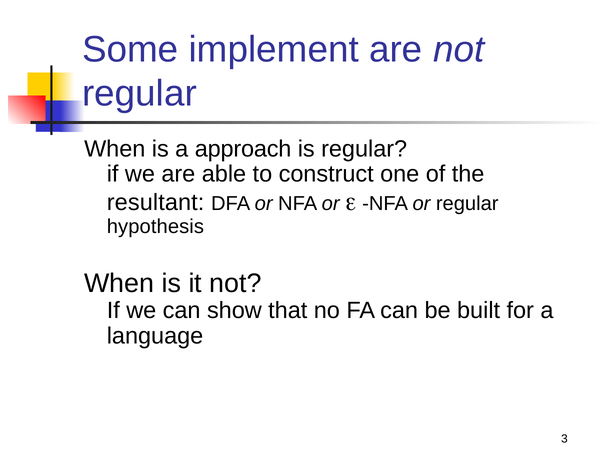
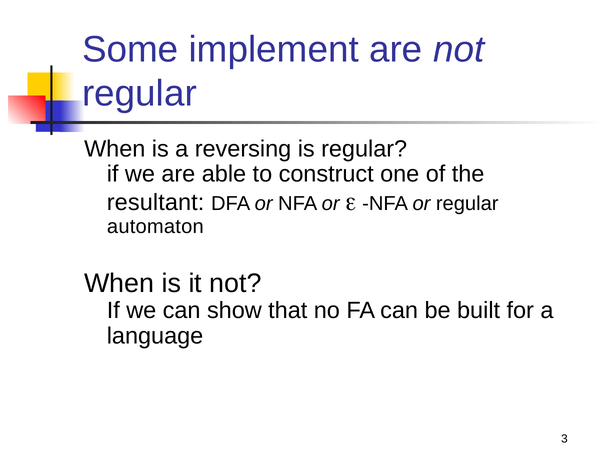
approach: approach -> reversing (243, 149)
hypothesis: hypothesis -> automaton (155, 227)
